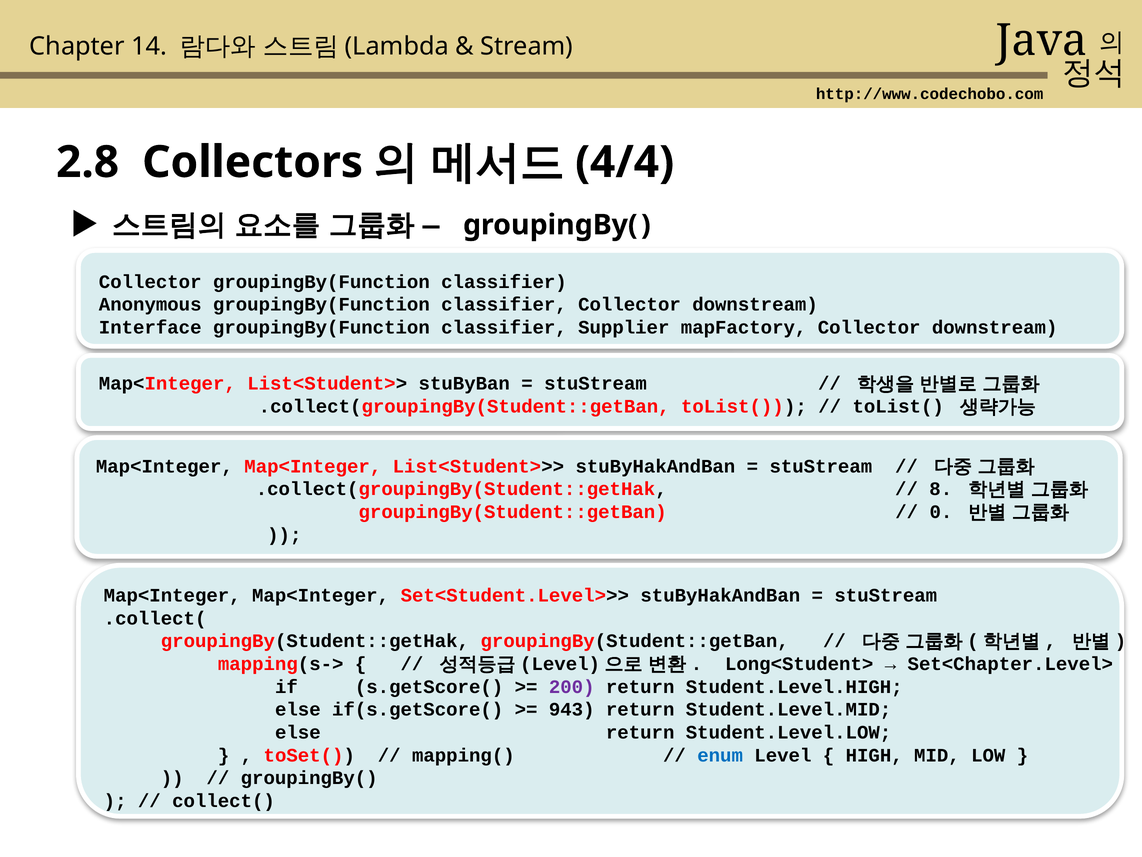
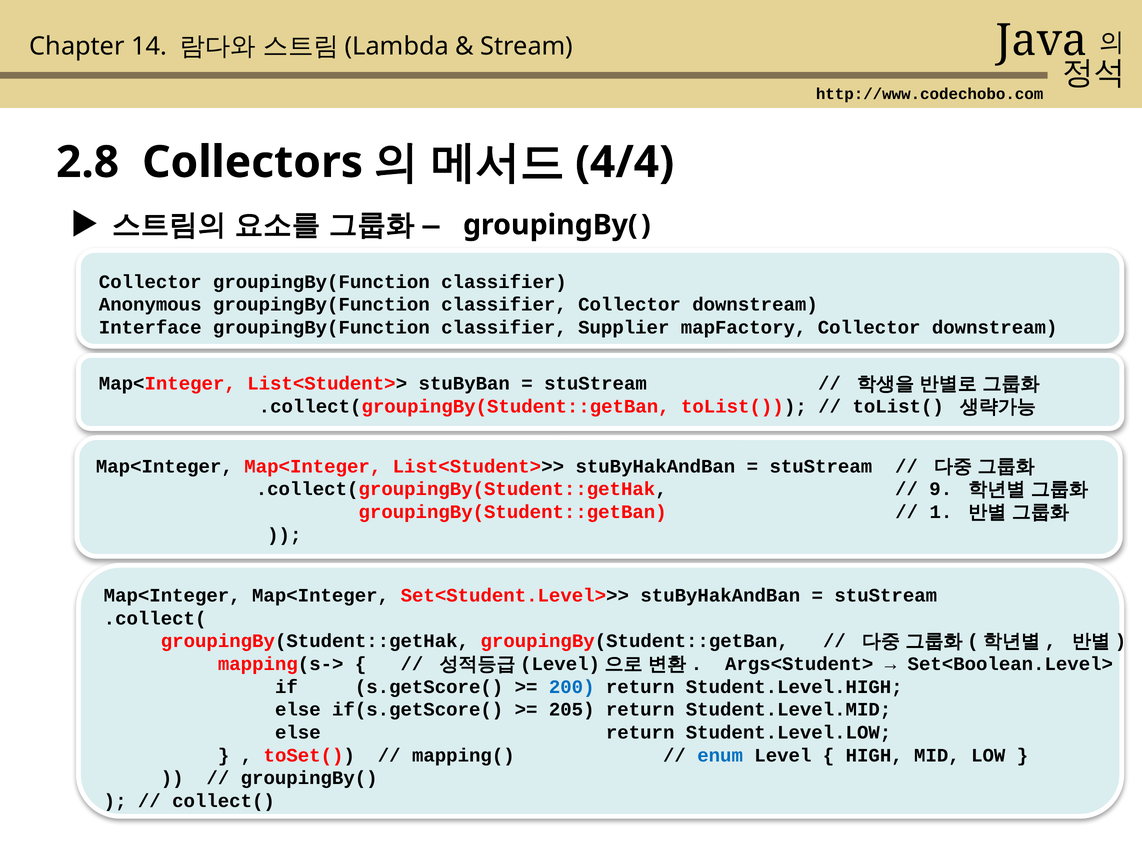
8: 8 -> 9 (941, 489)
0: 0 -> 1 (941, 512)
Long<Student>: Long<Student> -> Args<Student> (799, 664)
Set<Chapter.Level>: Set<Chapter.Level> -> Set<Boolean.Level> (1010, 664)
200 colour: purple -> blue (572, 686)
943: 943 -> 205 (572, 709)
